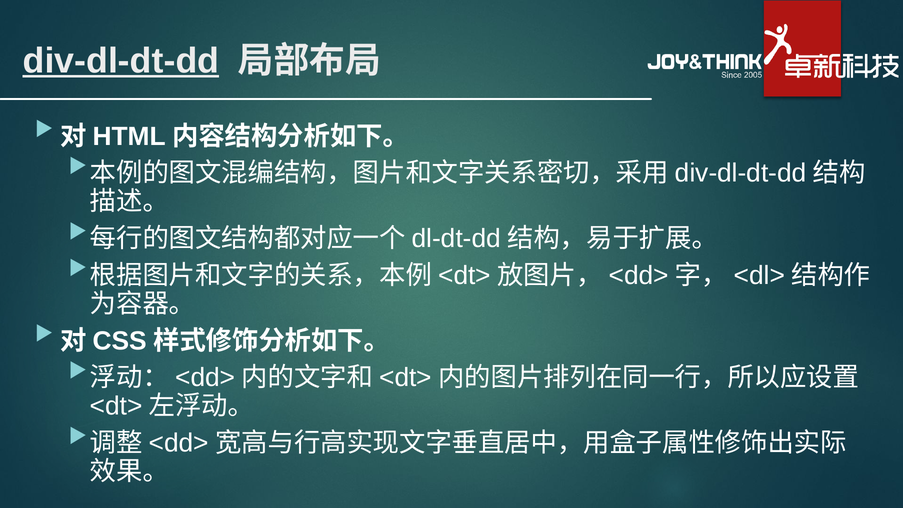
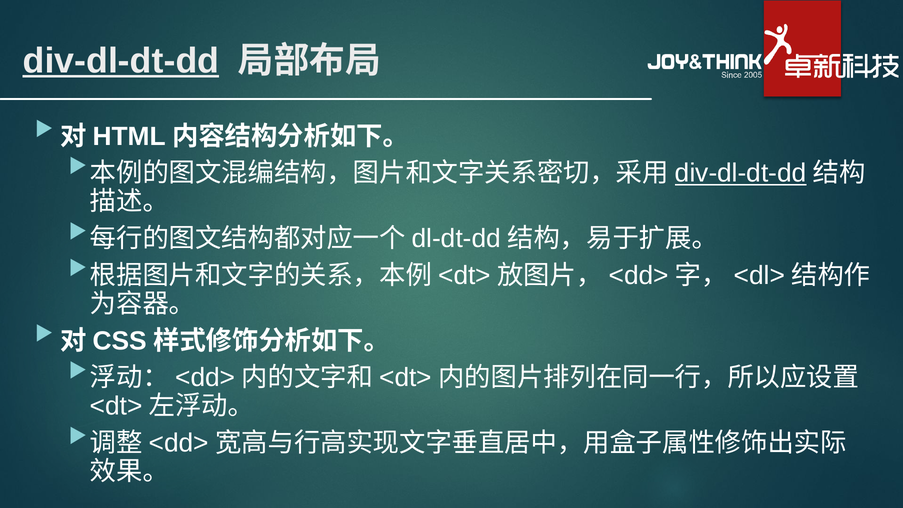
div-dl-dt-dd underline: none -> present (741, 173)
